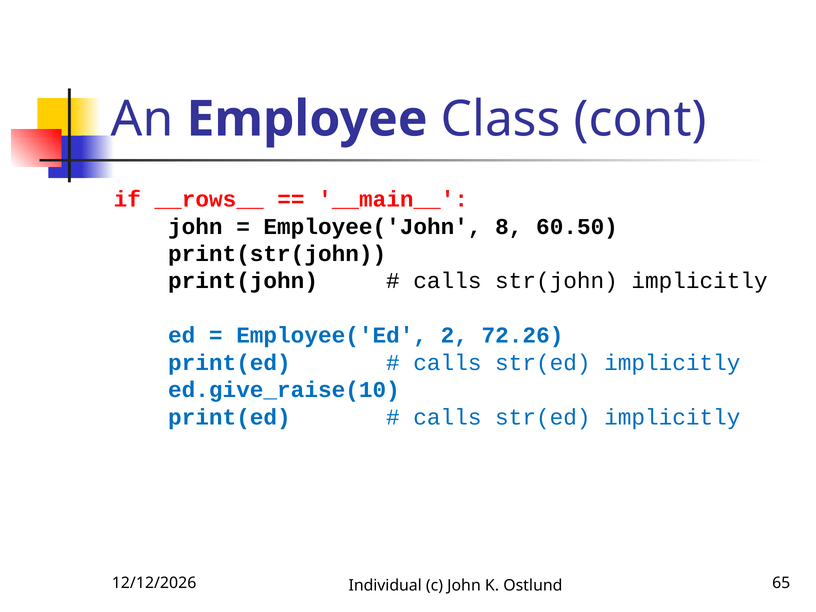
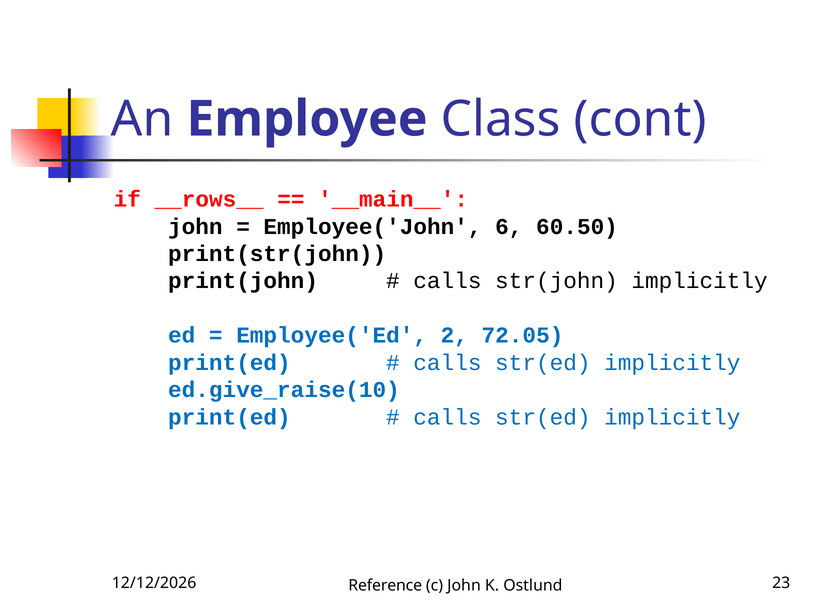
8: 8 -> 6 (509, 227)
72.26: 72.26 -> 72.05 (522, 335)
Individual: Individual -> Reference (385, 585)
65: 65 -> 23 (781, 583)
